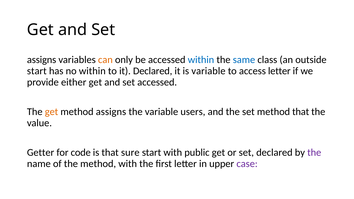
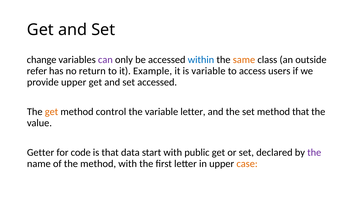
assigns: assigns -> change (42, 60)
can colour: orange -> purple (105, 60)
same colour: blue -> orange (244, 60)
start: start -> refer (37, 71)
no within: within -> return (92, 71)
it Declared: Declared -> Example (153, 71)
access letter: letter -> users (279, 71)
provide either: either -> upper (74, 82)
method assigns: assigns -> control (111, 112)
variable users: users -> letter (193, 112)
sure: sure -> data (130, 153)
case colour: purple -> orange (247, 164)
